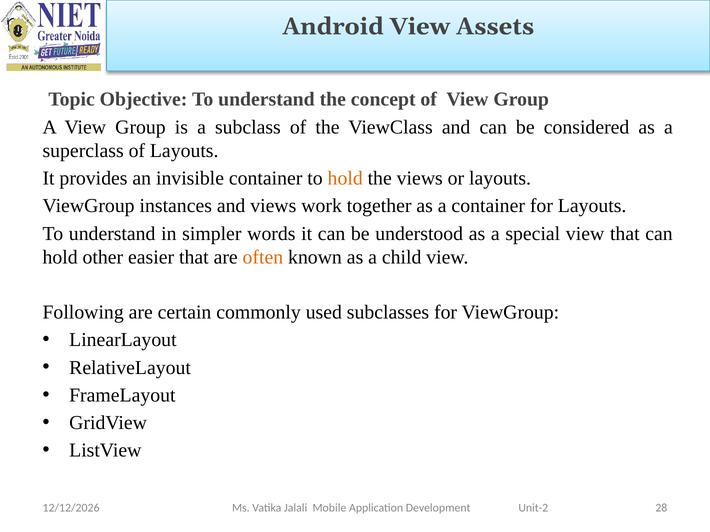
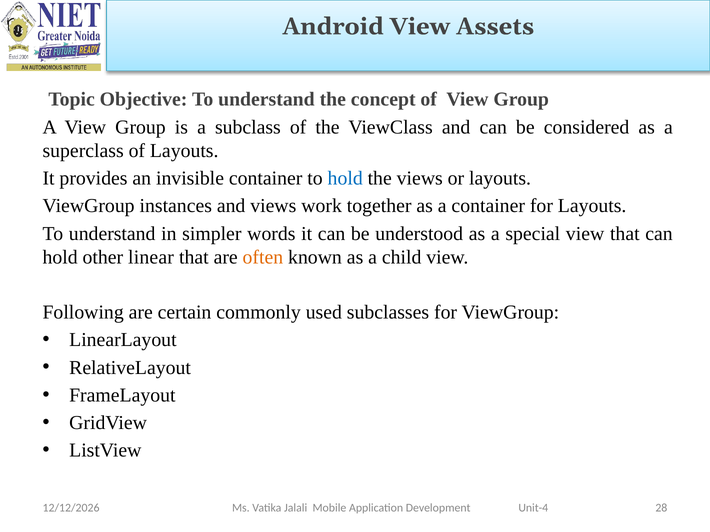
hold colour: orange -> blue (345, 179)
easier: easier -> linear (151, 257)
Unit-2: Unit-2 -> Unit-4 (533, 509)
